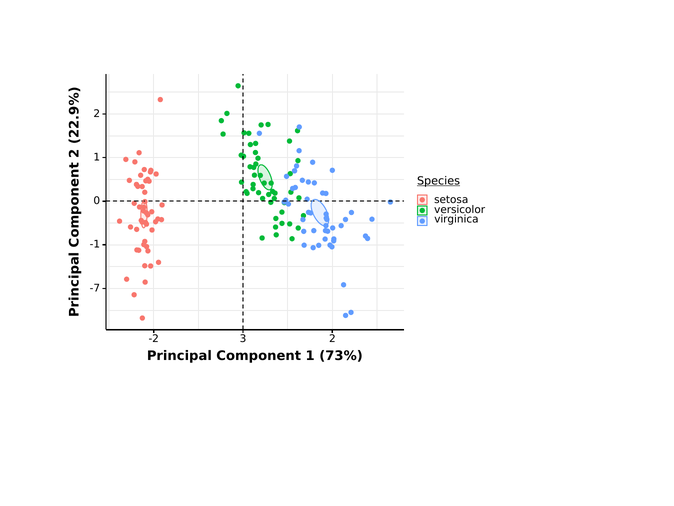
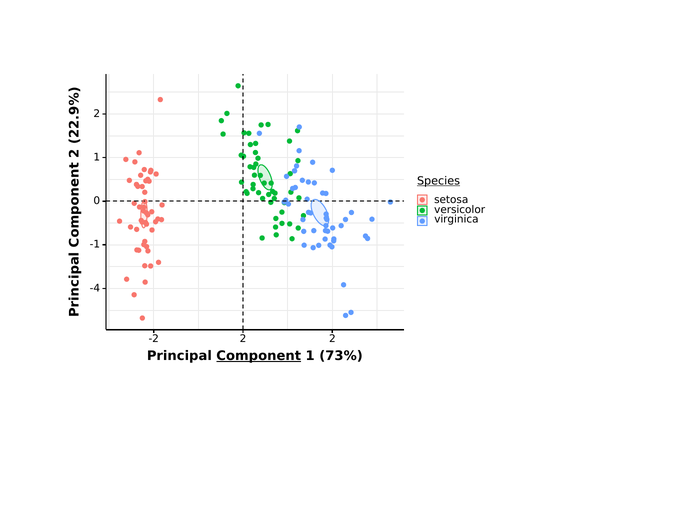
-7: -7 -> -4 (95, 288)
-2 3: 3 -> 2 (243, 339)
Component underline: none -> present (259, 355)
